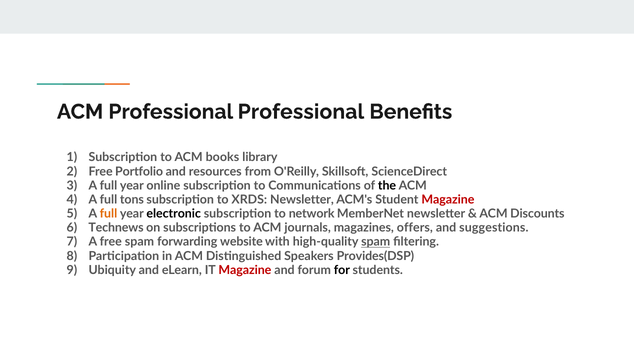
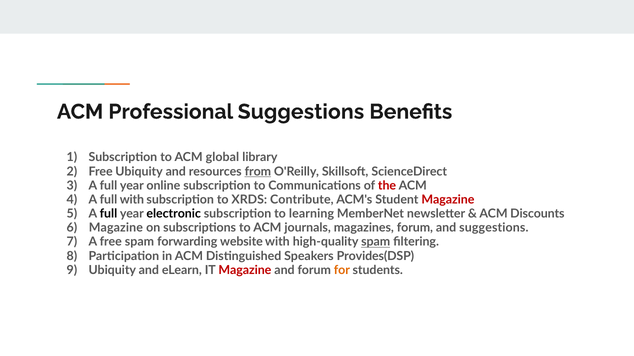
Professional Professional: Professional -> Suggestions (301, 112)
books: books -> global (222, 158)
Free Portfolio: Portfolio -> Ubiquity (139, 172)
from underline: none -> present (258, 172)
the colour: black -> red (387, 186)
full tons: tons -> with (132, 200)
XRDS Newsletter: Newsletter -> Contribute (302, 200)
full colour: orange -> black (108, 214)
network: network -> learning (312, 214)
Technews: Technews -> Magazine (116, 228)
magazines offers: offers -> forum (415, 228)
for colour: black -> orange (342, 270)
